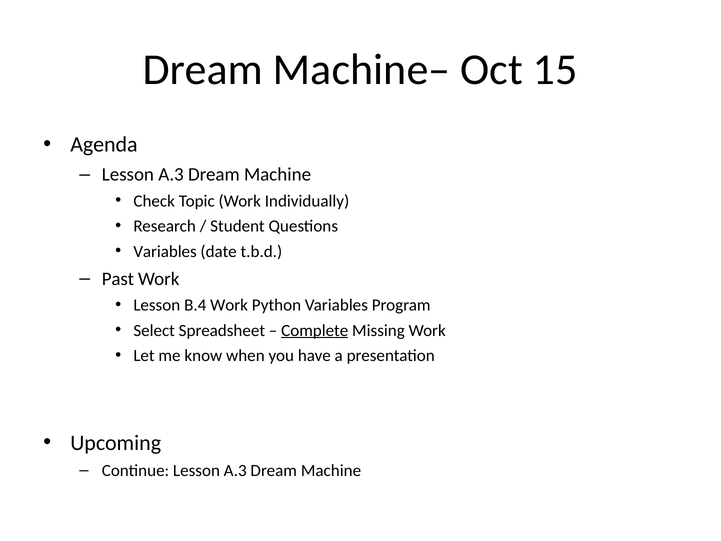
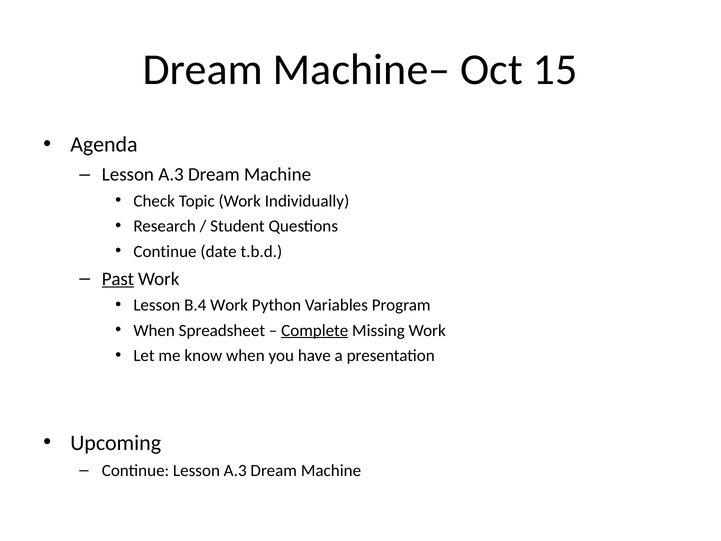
Variables: Variables -> Continue (165, 251)
Past underline: none -> present (118, 279)
Select: Select -> When (154, 330)
